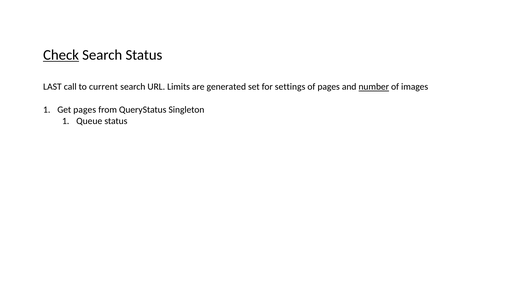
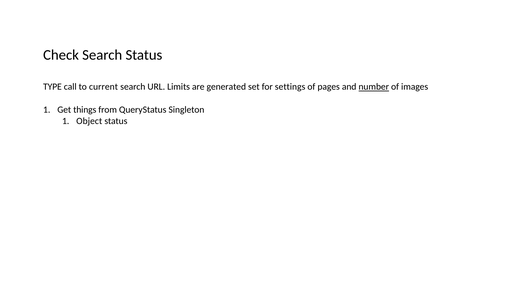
Check underline: present -> none (61, 55)
LAST: LAST -> TYPE (52, 87)
Get pages: pages -> things (85, 110)
Queue: Queue -> Object (89, 121)
